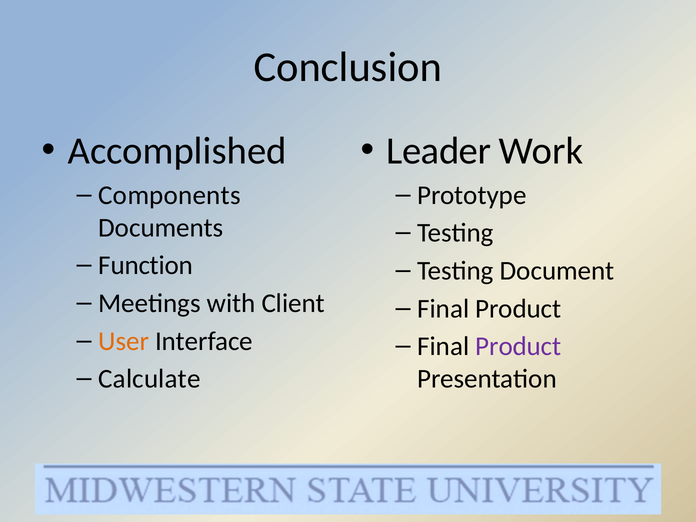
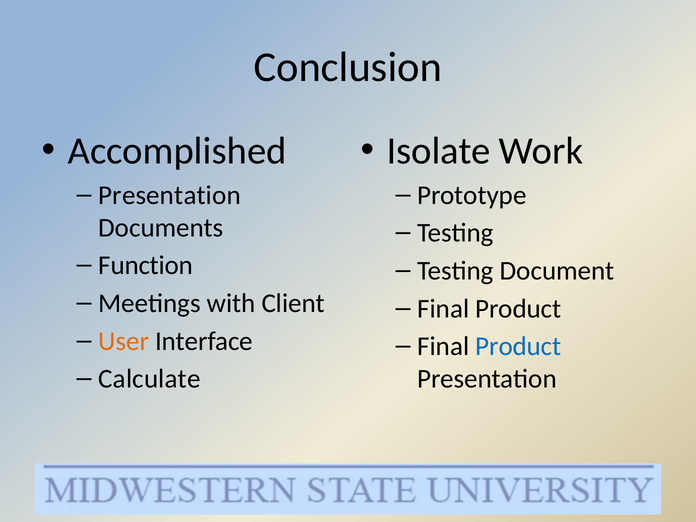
Leader: Leader -> Isolate (439, 151)
Components: Components -> Presentation (170, 195)
Product colour: purple -> blue (518, 347)
